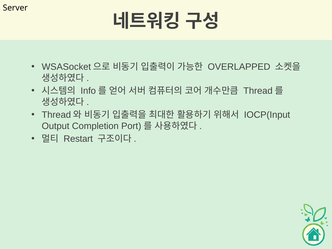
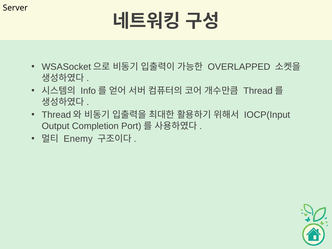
Restart: Restart -> Enemy (78, 139)
